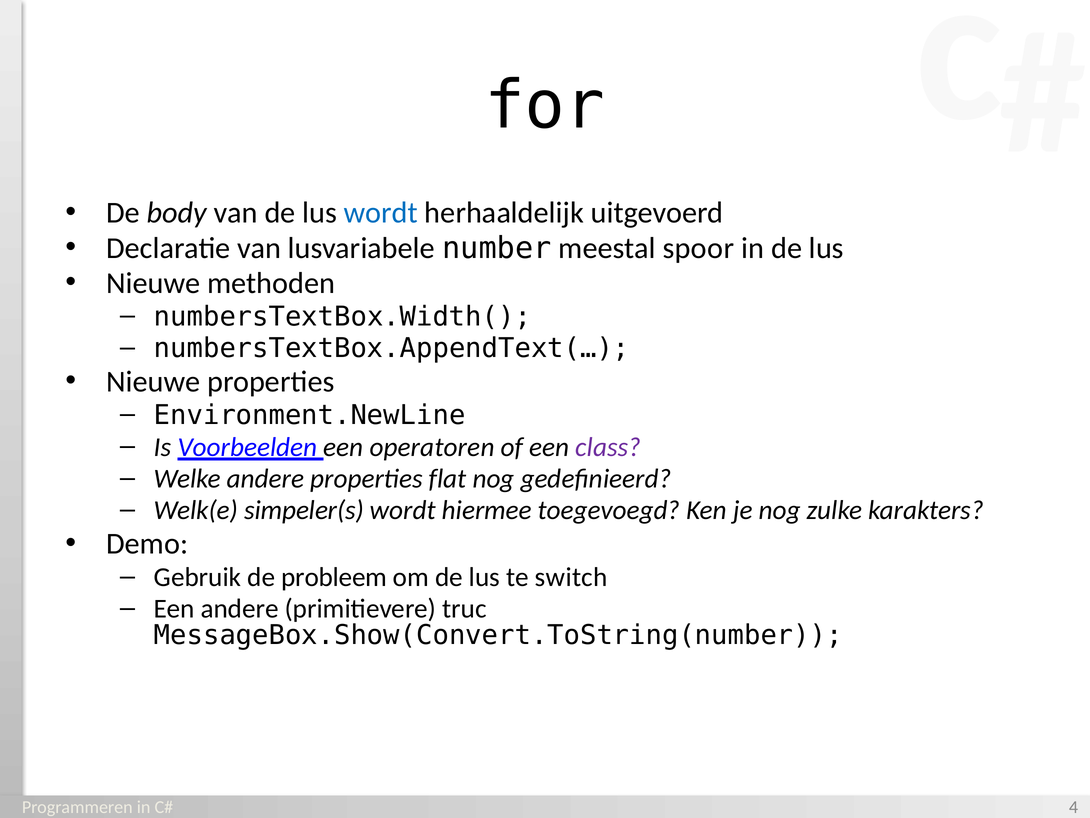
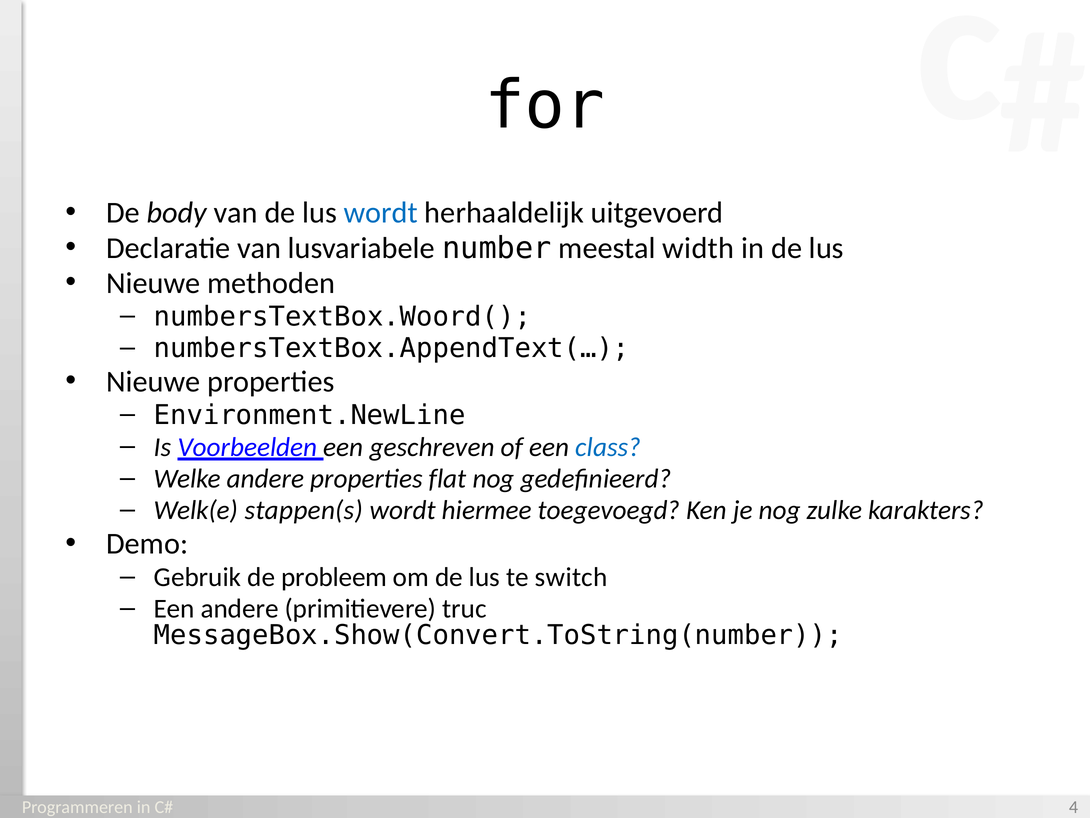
spoor: spoor -> width (698, 248)
numbersTextBox.Width(: numbersTextBox.Width( -> numbersTextBox.Woord( (342, 316)
operatoren: operatoren -> geschreven (432, 447)
class colour: purple -> blue (608, 447)
simpeler(s: simpeler(s -> stappen(s (304, 510)
